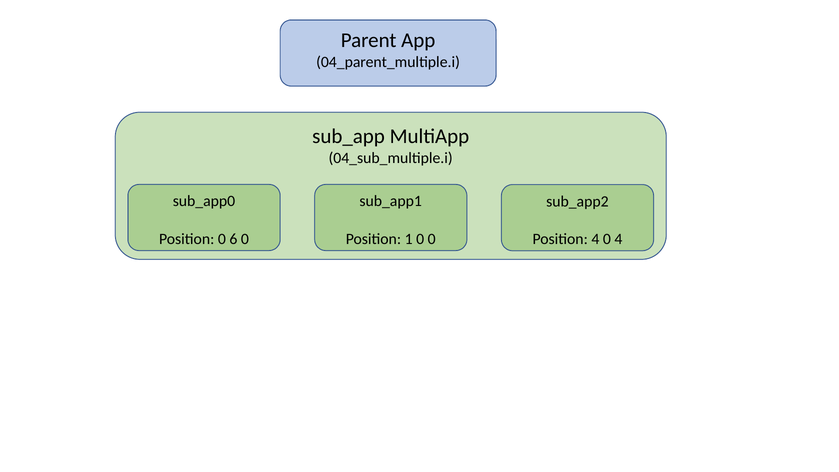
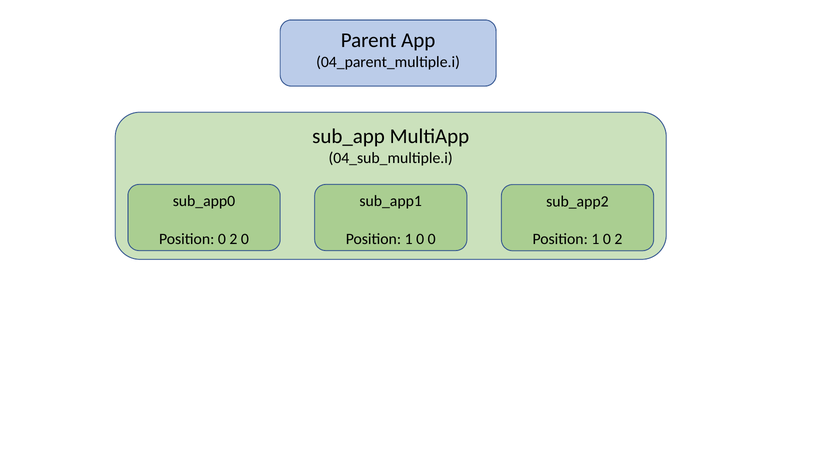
Position 0 6: 6 -> 2 (233, 239)
4: 4 -> 1 (595, 239)
4: 4 -> 2 (618, 239)
